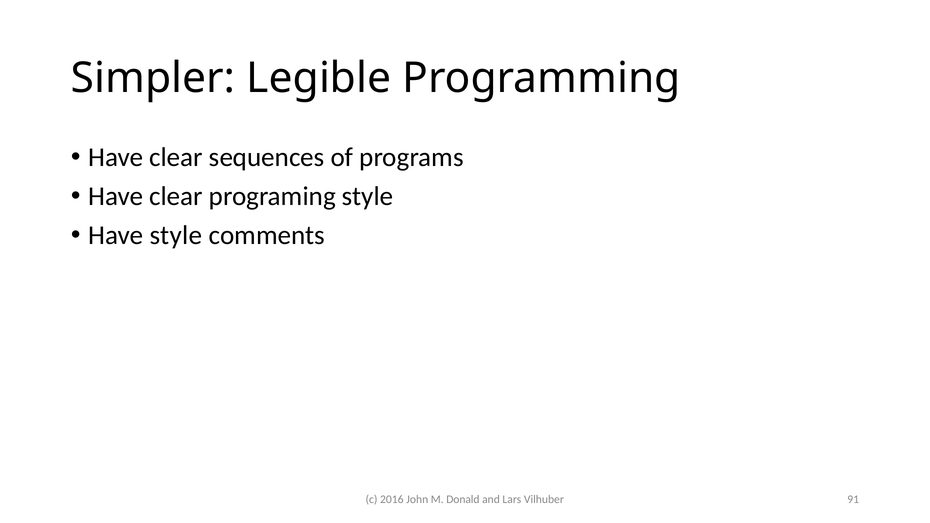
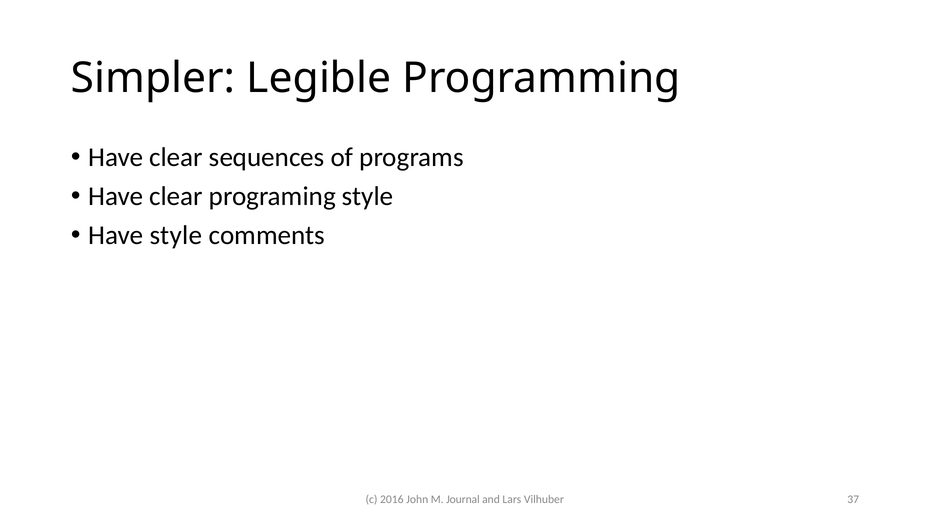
Donald: Donald -> Journal (463, 499)
91: 91 -> 37 (853, 499)
